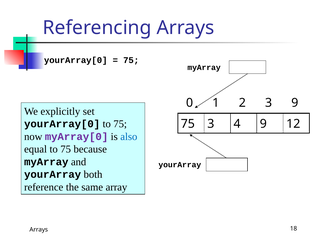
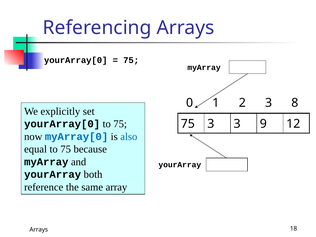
3 9: 9 -> 8 (295, 103)
3 4: 4 -> 3 (237, 124)
myArray[0 colour: purple -> blue (77, 137)
